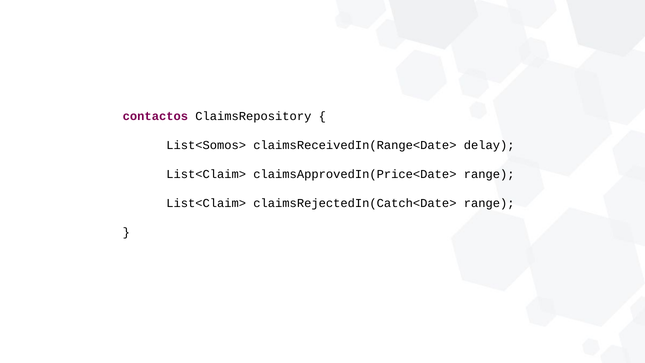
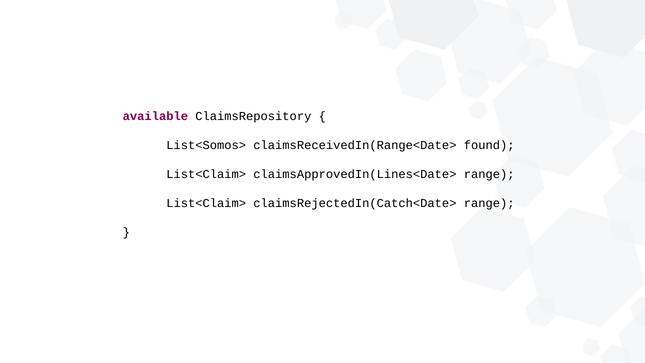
contactos: contactos -> available (155, 116)
delay: delay -> found (489, 145)
claimsApprovedIn(Price<Date>: claimsApprovedIn(Price<Date> -> claimsApprovedIn(Lines<Date> (355, 174)
